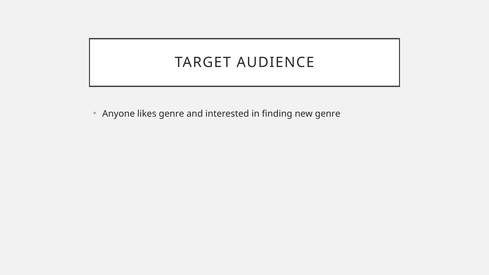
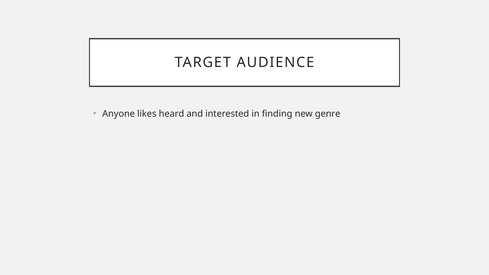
likes genre: genre -> heard (171, 114)
